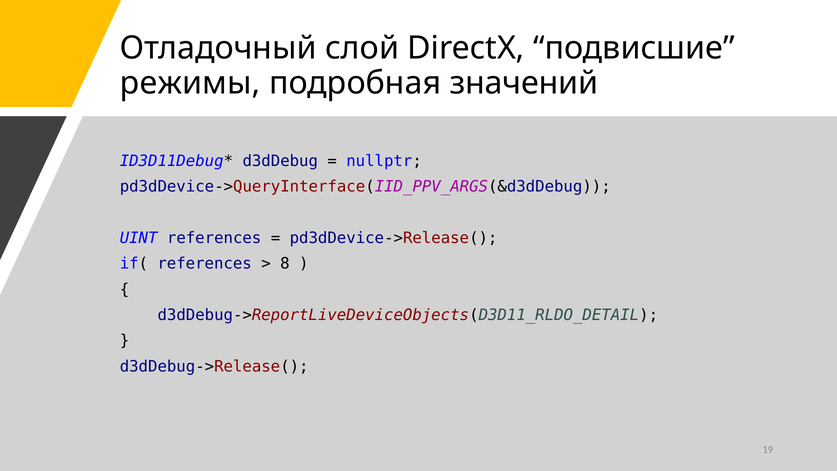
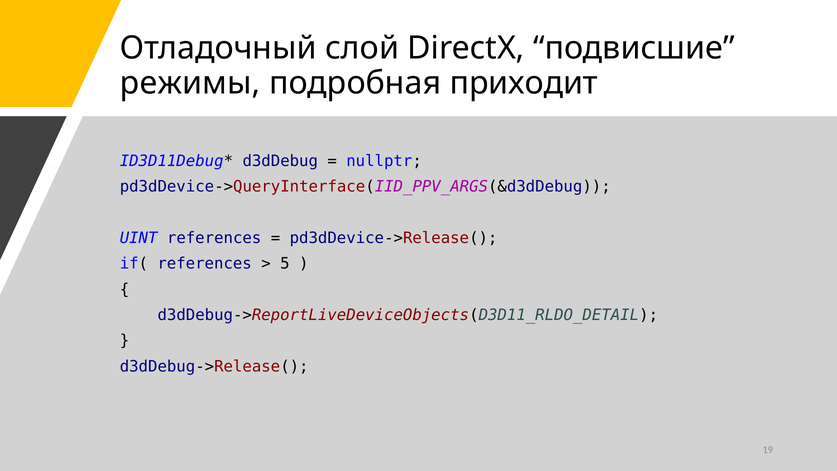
значений: значений -> приходит (524, 83)
8: 8 -> 5 (285, 264)
